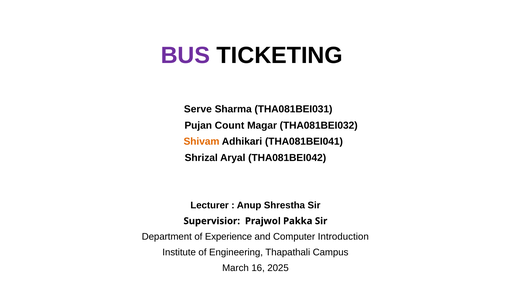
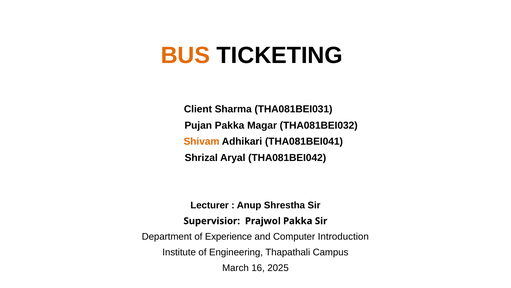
BUS colour: purple -> orange (185, 55)
Serve: Serve -> Client (198, 109)
Pujan Count: Count -> Pakka (230, 125)
